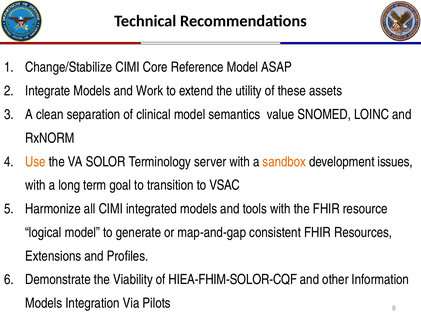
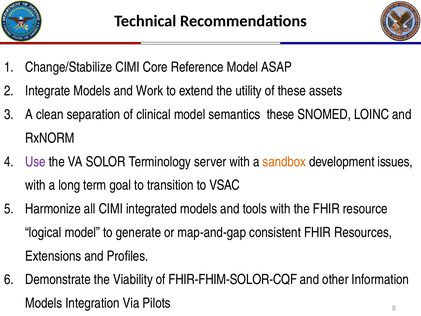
semantics value: value -> these (281, 114)
Use colour: orange -> purple (35, 162)
HIEA-FHIM-SOLOR-CQF: HIEA-FHIM-SOLOR-CQF -> FHIR-FHIM-SOLOR-CQF (233, 279)
